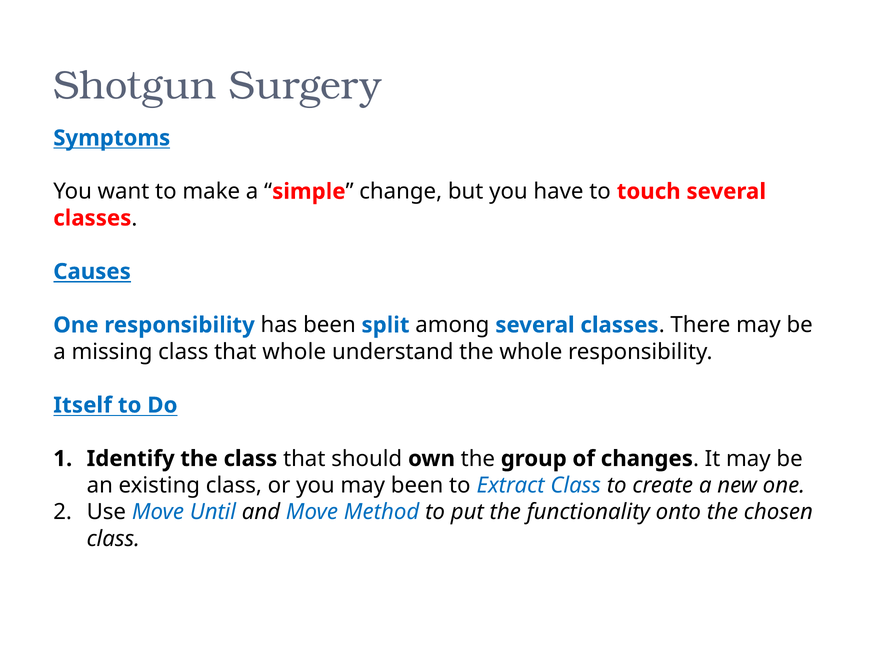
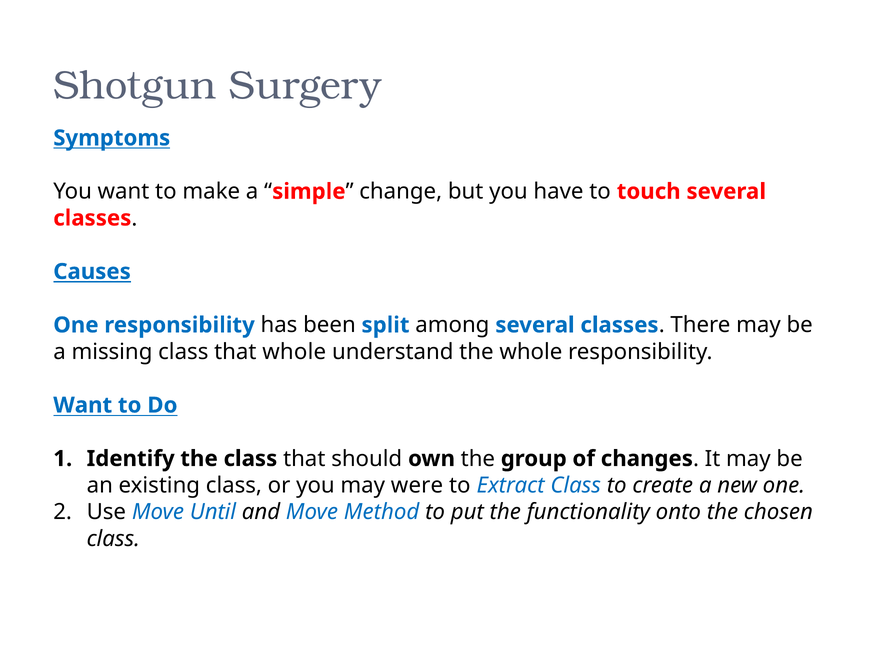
Itself: Itself -> Want (83, 405)
may been: been -> were (417, 485)
